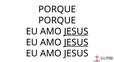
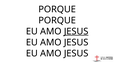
JESUS underline: present -> none (76, 42)
